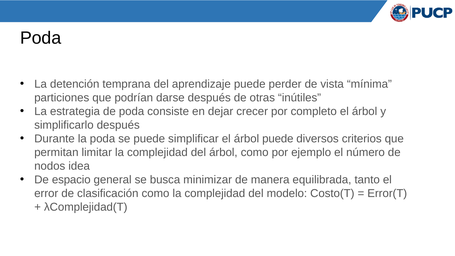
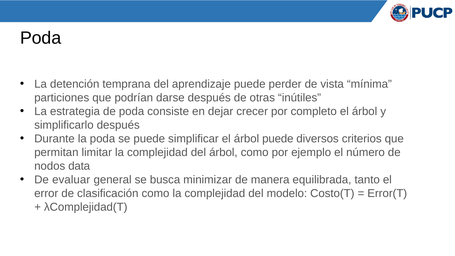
idea: idea -> data (79, 166)
espacio: espacio -> evaluar (71, 180)
